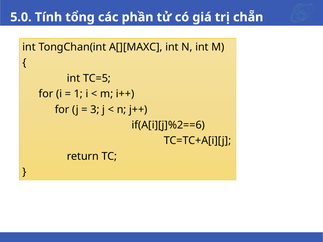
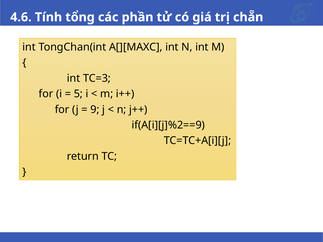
5.0: 5.0 -> 4.6 (21, 17)
TC=5: TC=5 -> TC=3 (97, 78)
1: 1 -> 5 (78, 94)
3: 3 -> 9 (95, 110)
if(A[i][j]%2==6: if(A[i][j]%2==6 -> if(A[i][j]%2==9 (168, 125)
